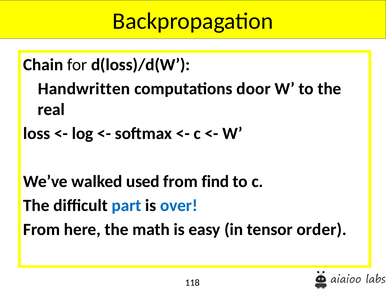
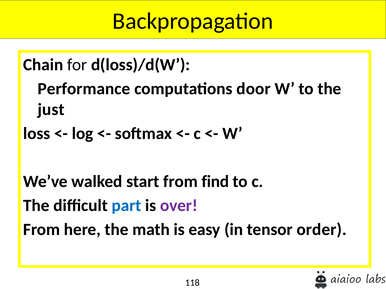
Handwritten: Handwritten -> Performance (84, 89)
real: real -> just (51, 110)
used: used -> start (143, 182)
over colour: blue -> purple (179, 206)
